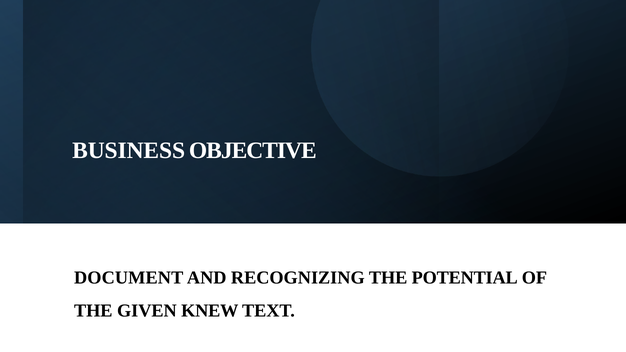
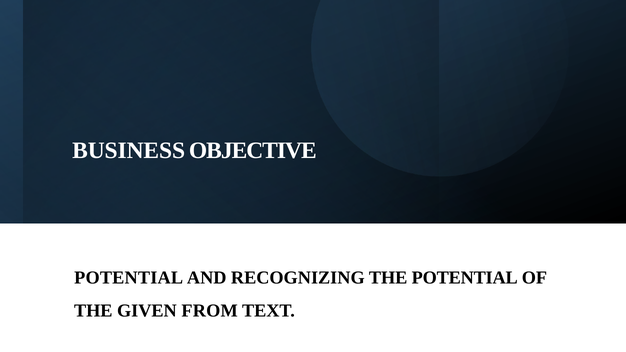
DOCUMENT: DOCUMENT -> POTENTIAL (129, 278)
KNEW: KNEW -> FROM (210, 311)
